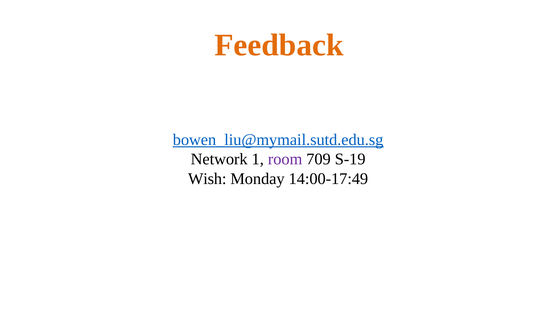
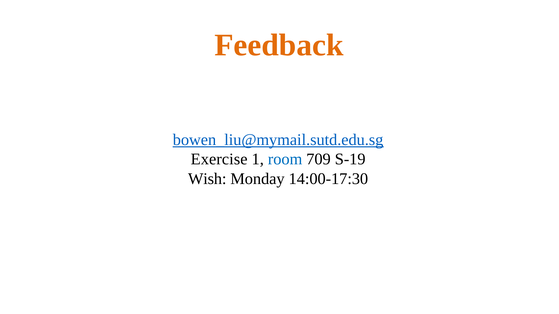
Network: Network -> Exercise (219, 159)
room colour: purple -> blue (285, 159)
14:00-17:49: 14:00-17:49 -> 14:00-17:30 (328, 179)
